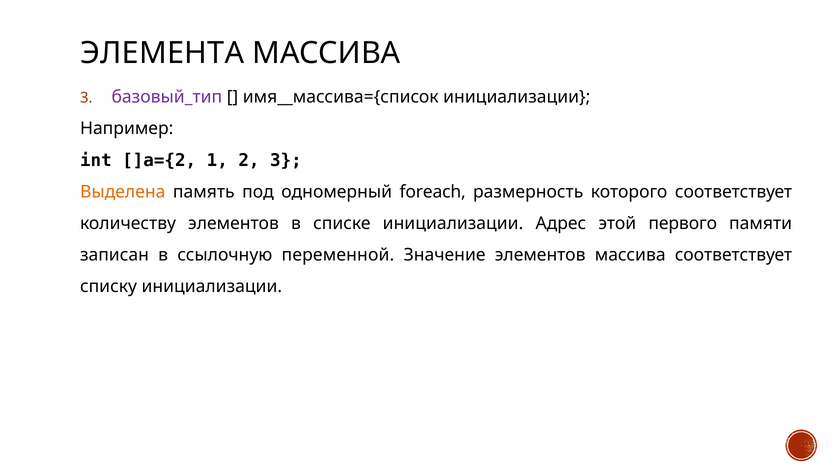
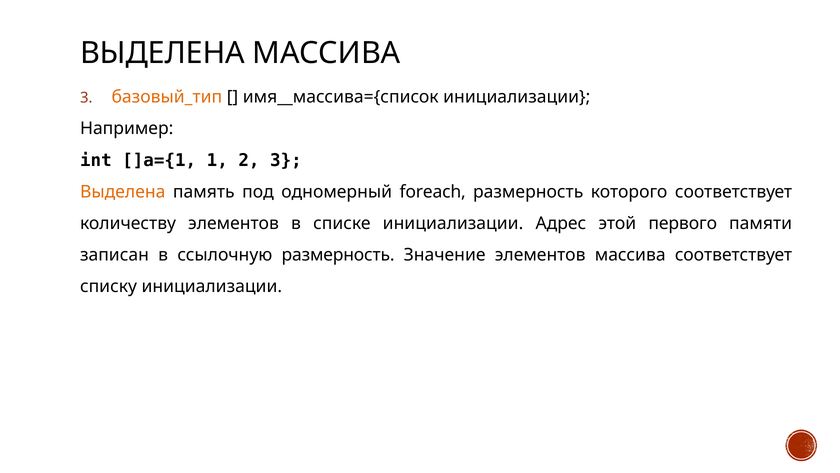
ЭЛЕМЕНТА: ЭЛЕМЕНТА -> ВЫДЕЛЕНА (162, 53)
базовый_тип colour: purple -> orange (167, 97)
]a={2: ]a={2 -> ]a={1 (159, 160)
ссылочную переменной: переменной -> размерность (338, 255)
